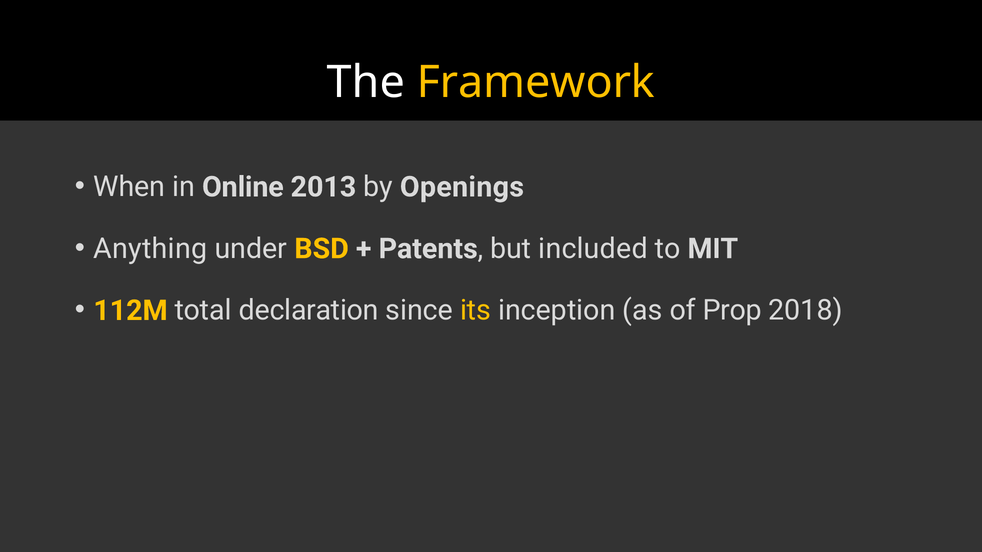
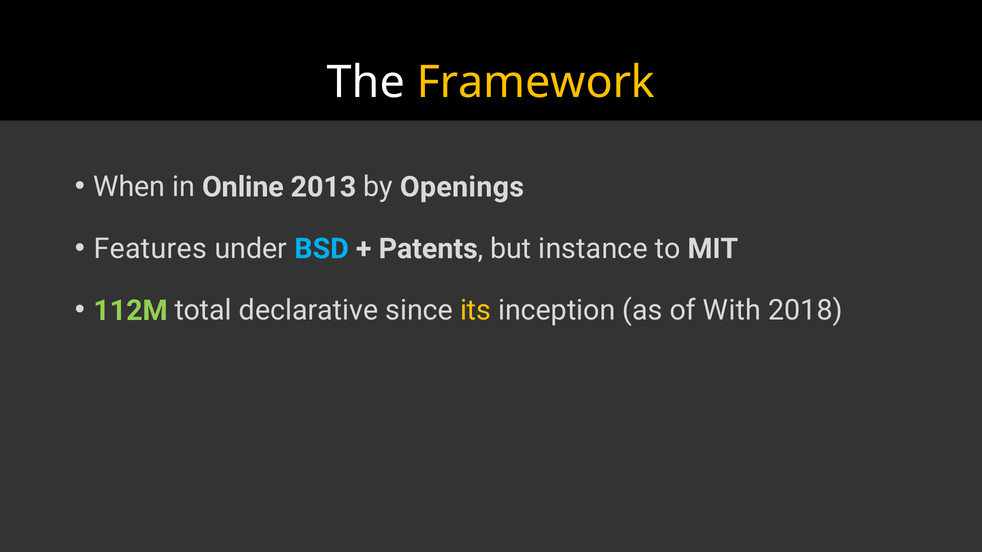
Anything: Anything -> Features (150, 249)
BSD colour: yellow -> light blue (322, 249)
included: included -> instance (593, 249)
112M colour: yellow -> light green (130, 311)
declaration: declaration -> declarative (309, 311)
Prop: Prop -> With (732, 311)
